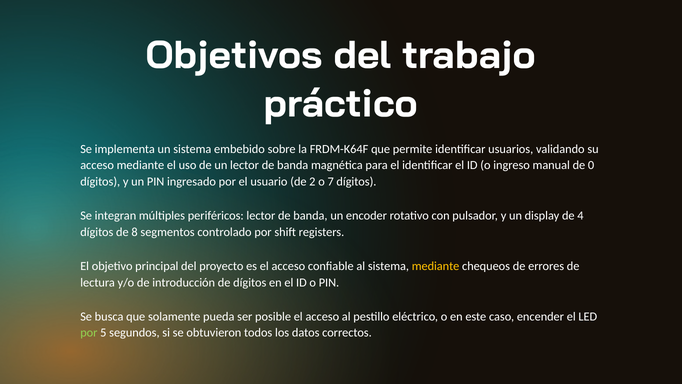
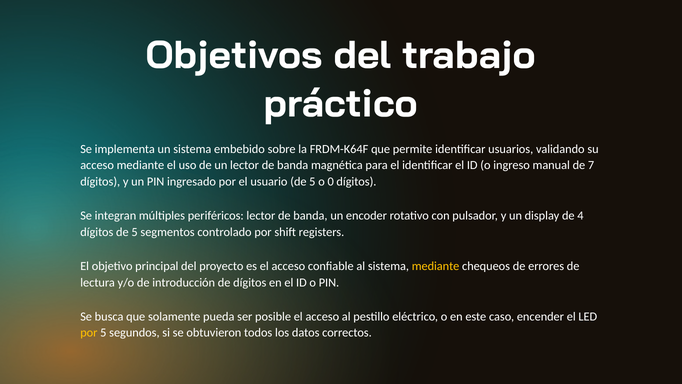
0: 0 -> 7 (591, 165)
usuario de 2: 2 -> 5 (312, 181)
7: 7 -> 0 (331, 181)
dígitos de 8: 8 -> 5 (135, 232)
por colour: light green -> yellow (89, 333)
